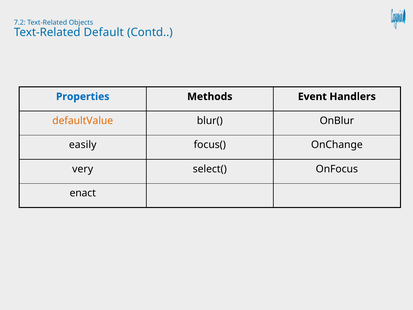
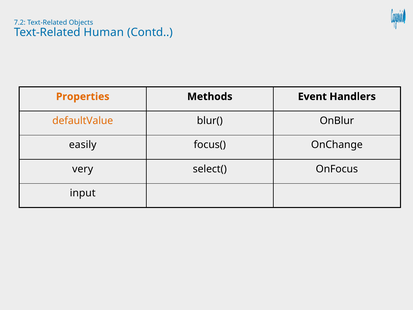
Default: Default -> Human (104, 32)
Properties colour: blue -> orange (83, 97)
enact: enact -> input (83, 193)
